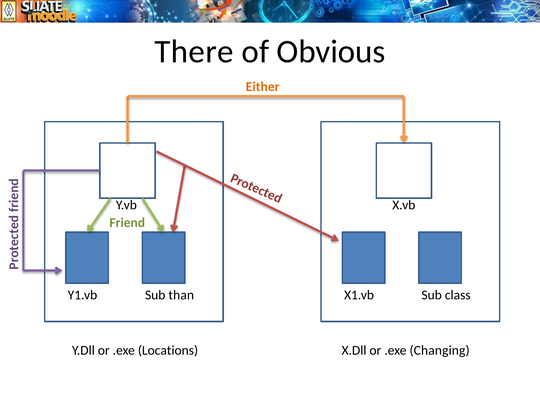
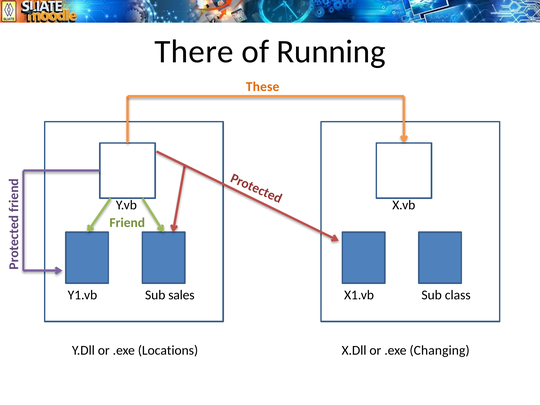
Obvious: Obvious -> Running (331, 51)
Either: Either -> These (263, 87)
than: than -> sales (181, 295)
